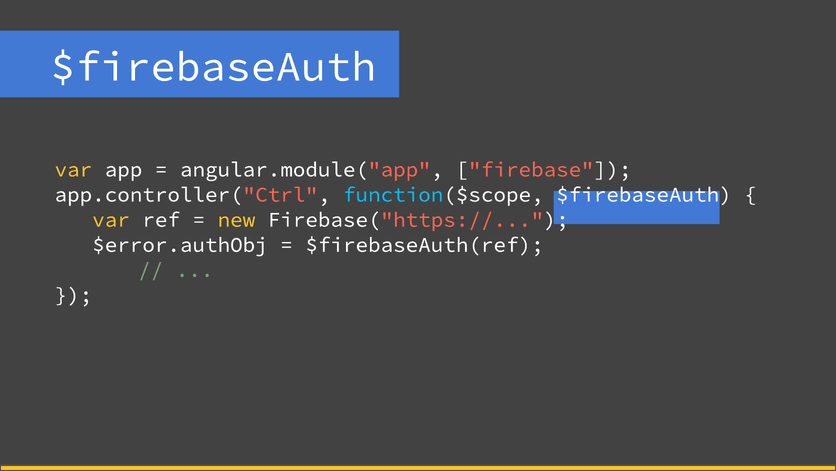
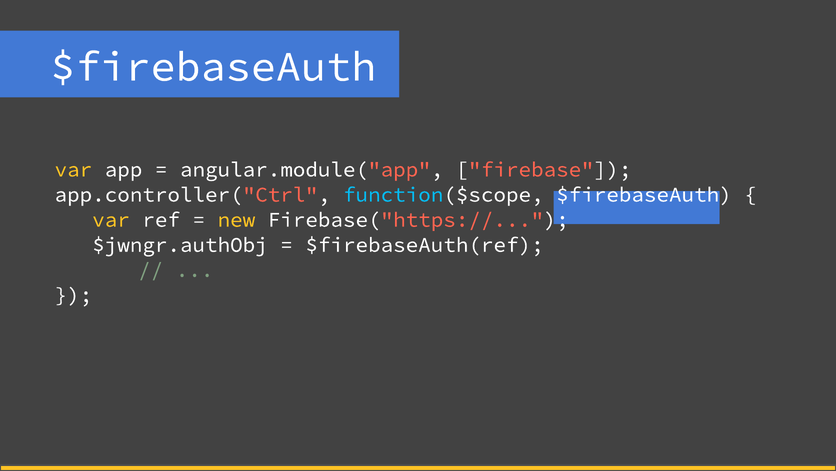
$error.authObj: $error.authObj -> $jwngr.authObj (180, 245)
